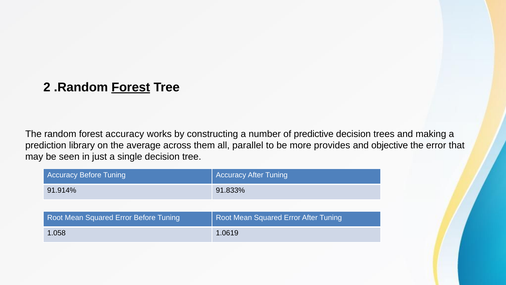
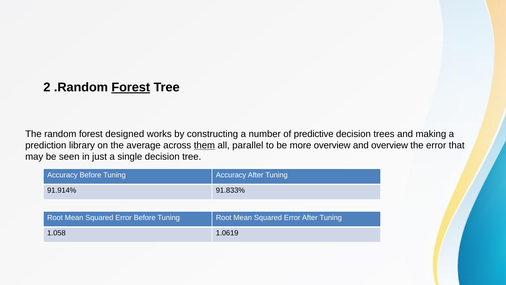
forest accuracy: accuracy -> designed (125, 134)
them underline: none -> present (204, 145)
more provides: provides -> overview (332, 145)
and objective: objective -> overview (390, 145)
